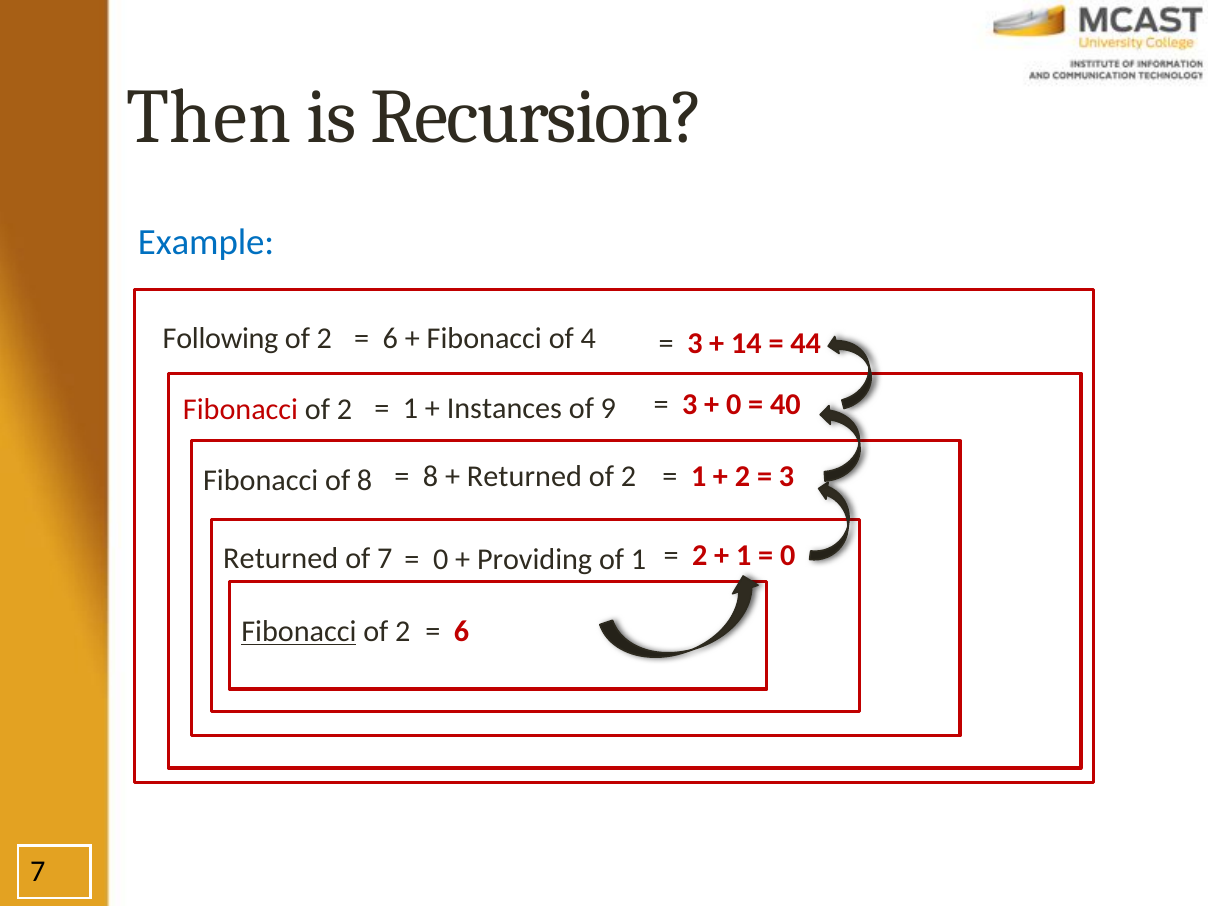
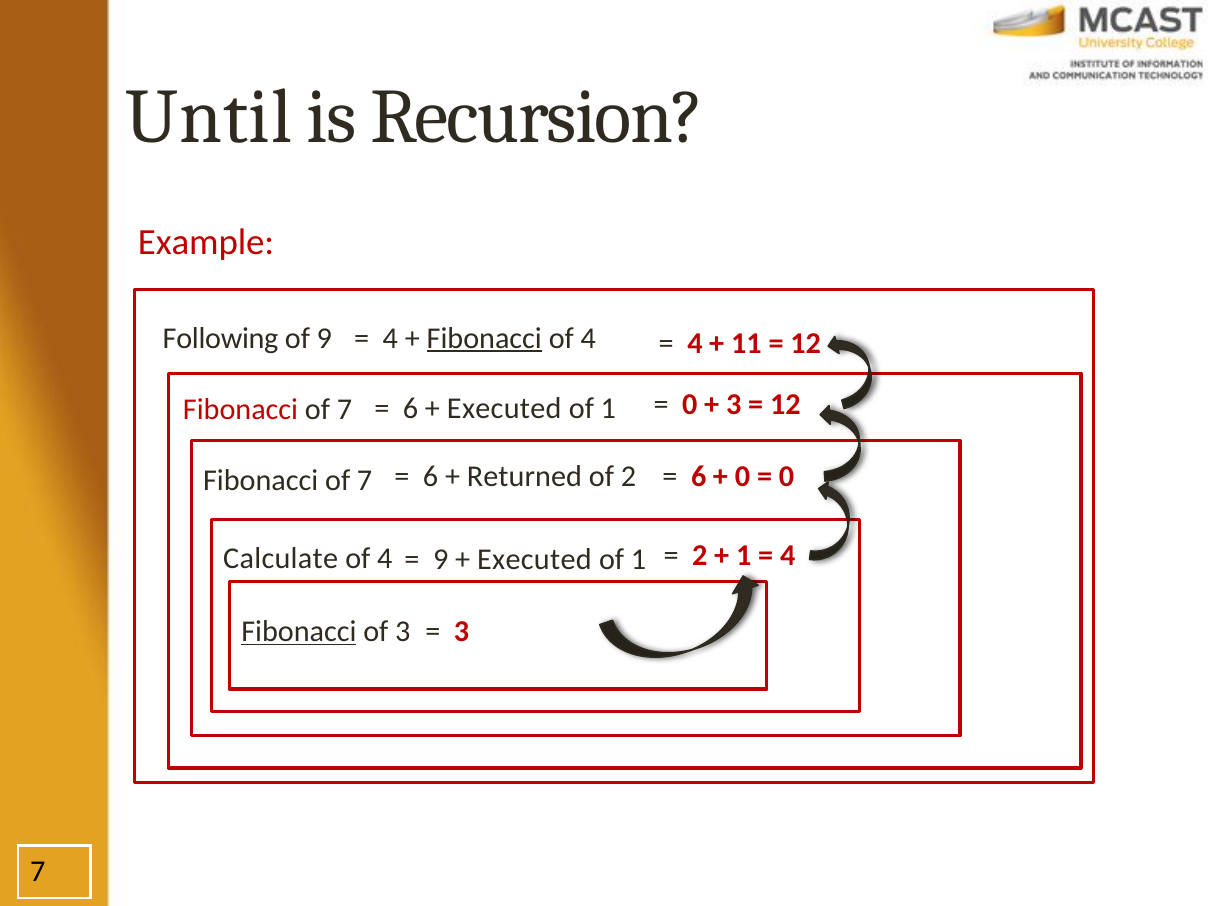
Then: Then -> Until (209, 117)
Example colour: blue -> red (206, 242)
2: 2 -> 9 (324, 338)
6: 6 -> 4 (390, 338)
Fibonacci underline: none -> present (484, 338)
3: 3 -> 4 (695, 343)
14: 14 -> 11 (746, 343)
44: 44 -> 12 (806, 343)
3: 3 -> 0 (690, 405)
0: 0 -> 3 (734, 405)
40: 40 -> 12 (785, 405)
2: 2 -> 7 (344, 410)
1: 1 -> 6 (410, 409)
Instances: Instances -> Executed (504, 409)
9: 9 -> 1 (608, 409)
1: 1 -> 6 (699, 476)
2: 2 -> 0 (743, 476)
3: 3 -> 0 (787, 476)
8: 8 -> 7 (365, 481)
8: 8 -> 6 (431, 477)
0: 0 -> 4 (788, 556)
Returned: Returned -> Calculate (281, 559)
7: 7 -> 4 (385, 559)
0: 0 -> 9 (441, 559)
Providing: Providing -> Executed (534, 559)
2: 2 -> 3 (403, 632)
6: 6 -> 3 (461, 632)
